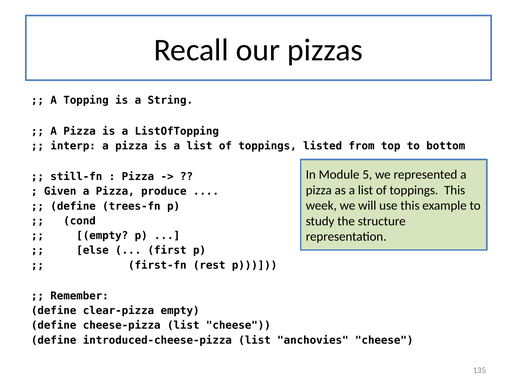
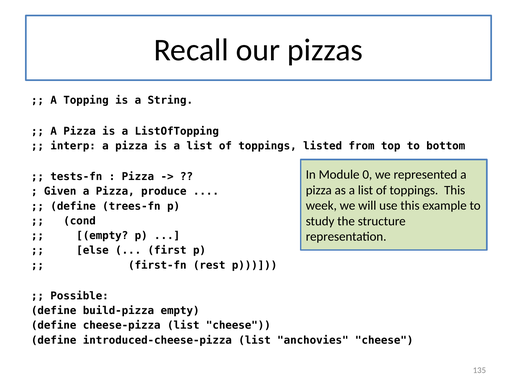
5: 5 -> 0 (367, 175)
still-fn: still-fn -> tests-fn (76, 177)
Remember: Remember -> Possible (80, 296)
clear-pizza: clear-pizza -> build-pizza (118, 310)
